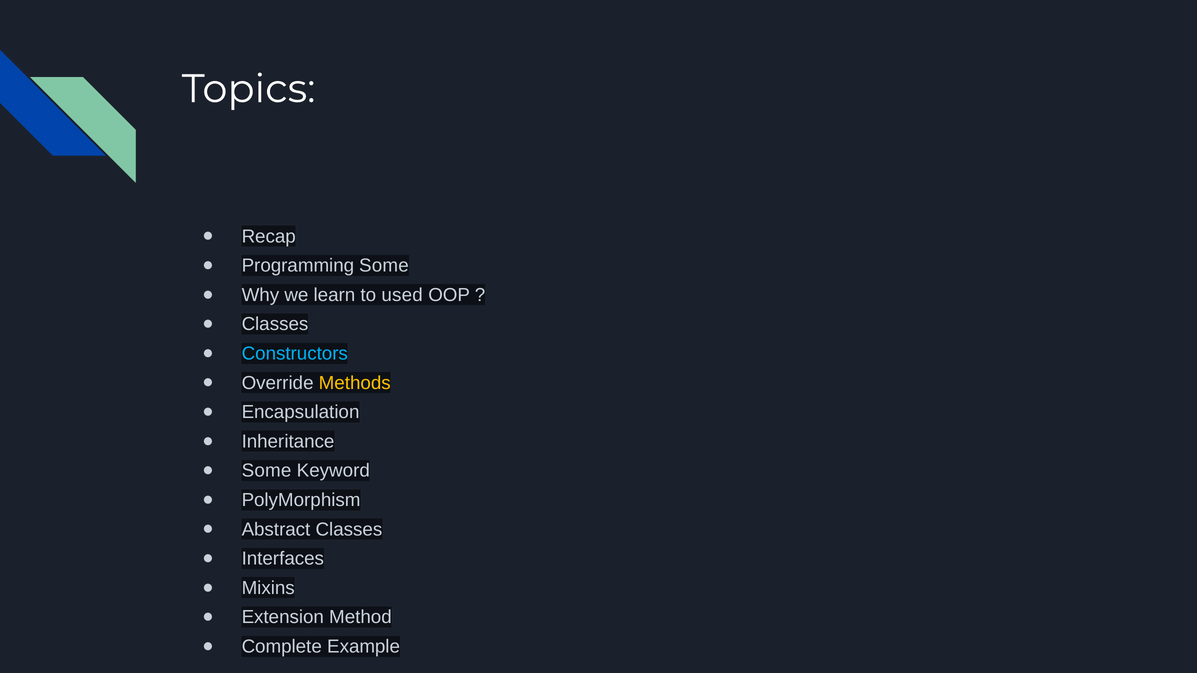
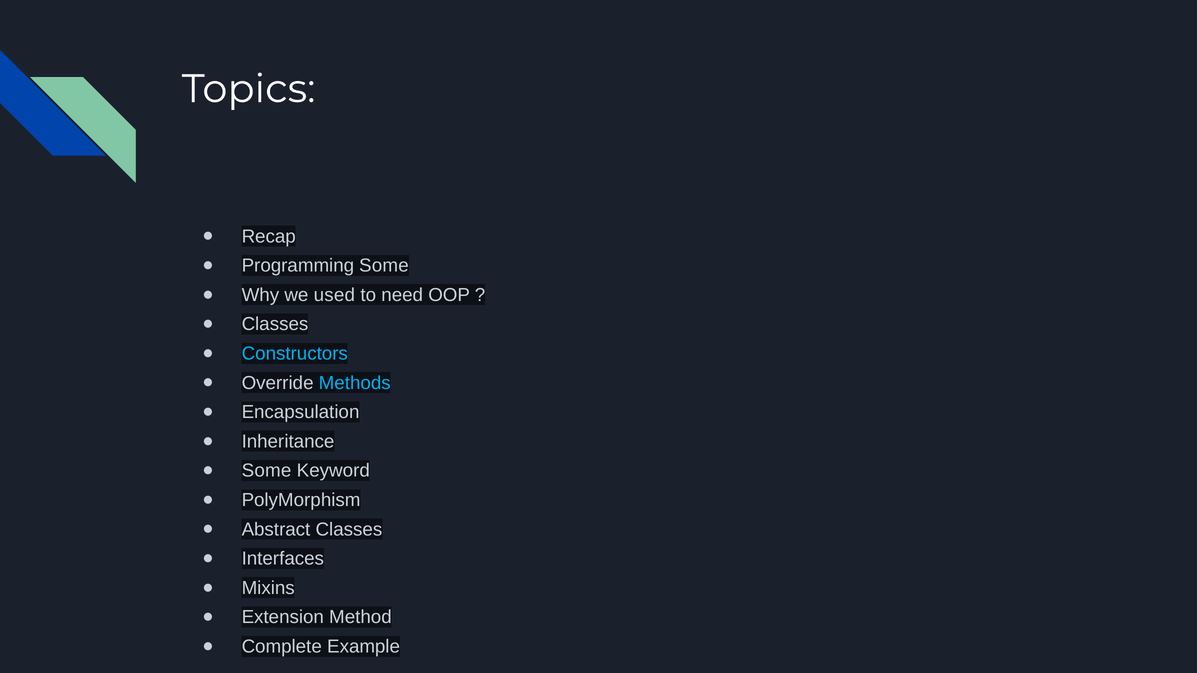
learn: learn -> used (334, 295)
used: used -> need (402, 295)
Methods colour: yellow -> light blue (355, 383)
